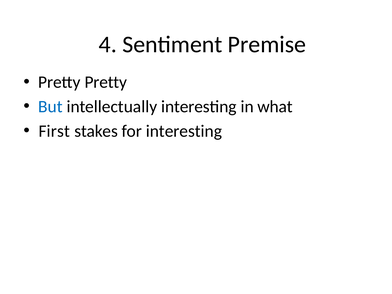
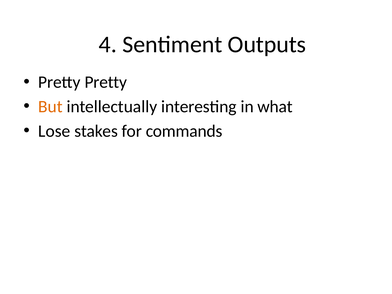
Premise: Premise -> Outputs (267, 44)
But colour: blue -> orange (50, 107)
First: First -> Lose (54, 131)
for interesting: interesting -> commands (184, 131)
